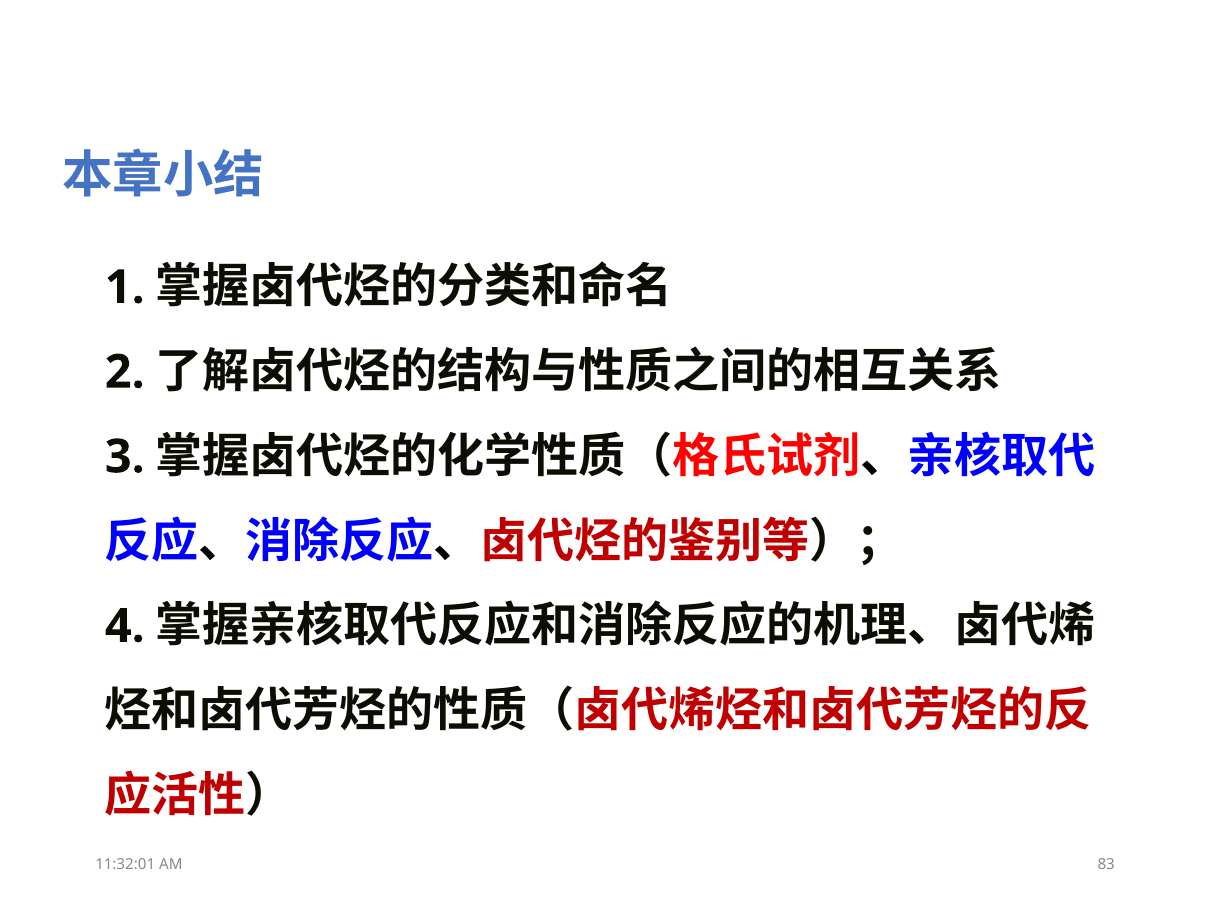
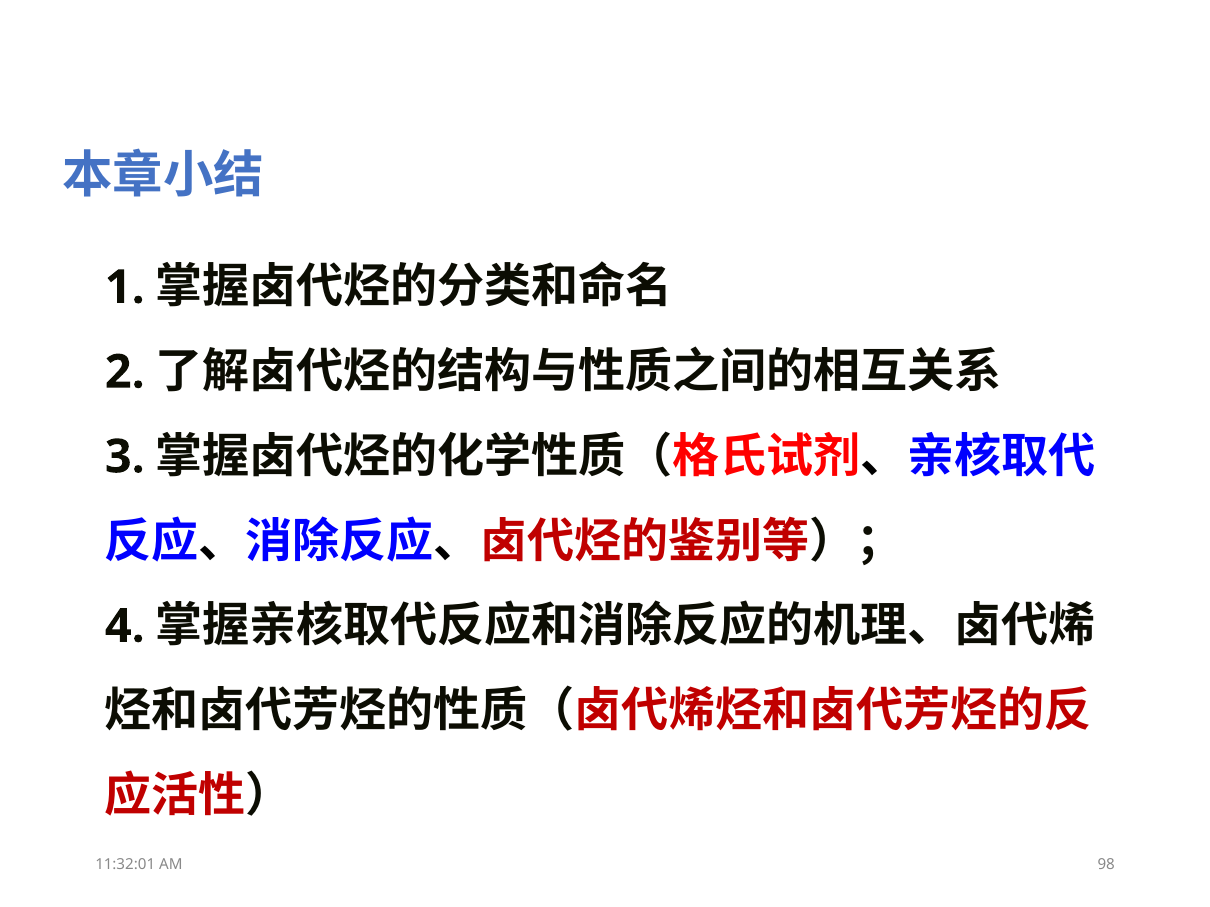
83: 83 -> 98 (1106, 865)
